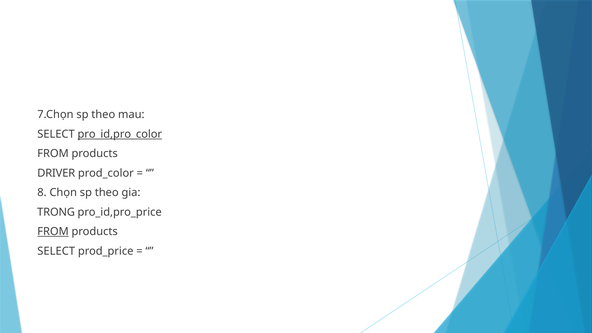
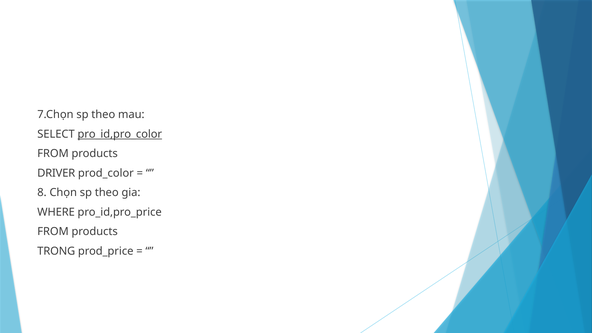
TRONG: TRONG -> WHERE (56, 212)
FROM underline: present -> none (53, 232)
SELECT: SELECT -> TRONG (56, 251)
